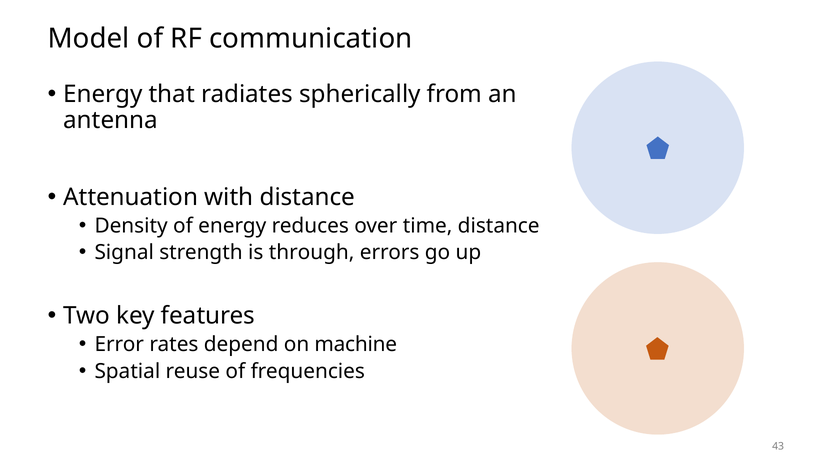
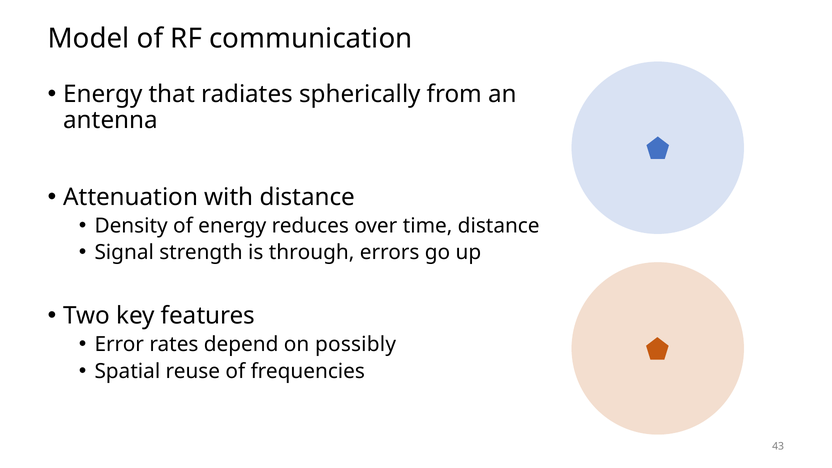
machine: machine -> possibly (356, 344)
